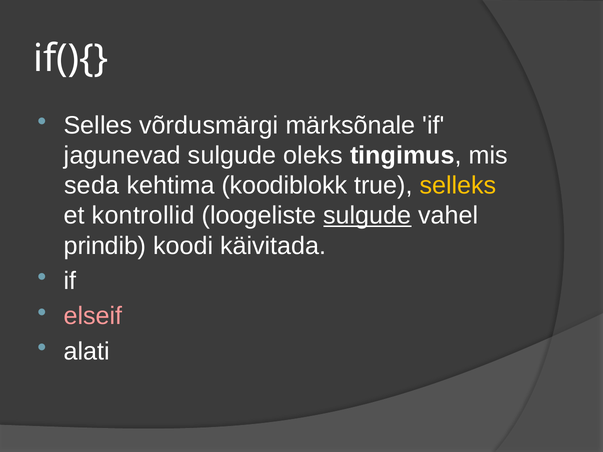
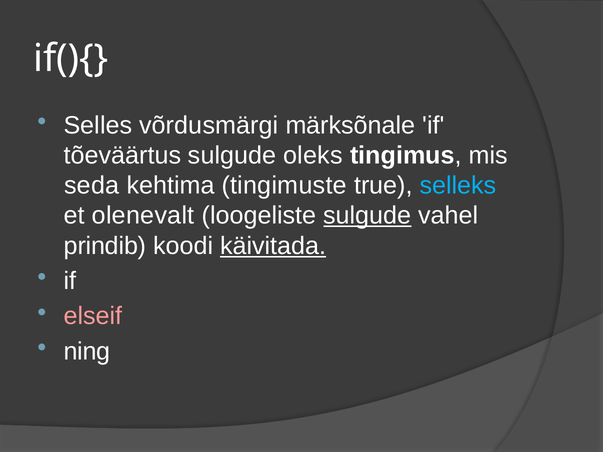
jagunevad: jagunevad -> tõeväärtus (122, 155)
koodiblokk: koodiblokk -> tingimuste (284, 186)
selleks colour: yellow -> light blue (458, 186)
kontrollid: kontrollid -> olenevalt (143, 216)
käivitada underline: none -> present (273, 246)
alati: alati -> ning (87, 351)
